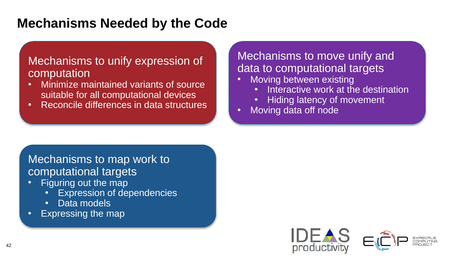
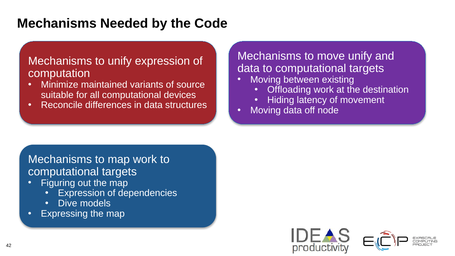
Interactive: Interactive -> Offloading (289, 90)
Data: Data -> Dive (68, 203)
